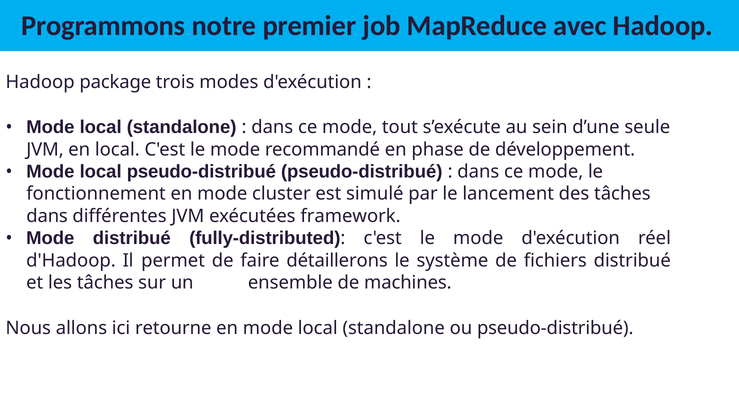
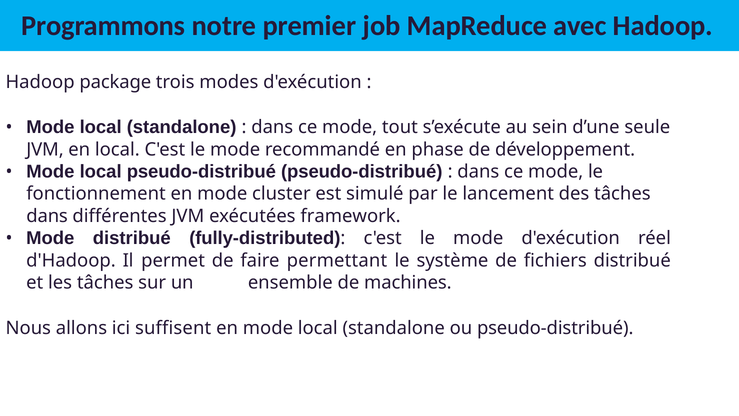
détaillerons: détaillerons -> permettant (337, 260)
retourne: retourne -> suffisent (173, 328)
